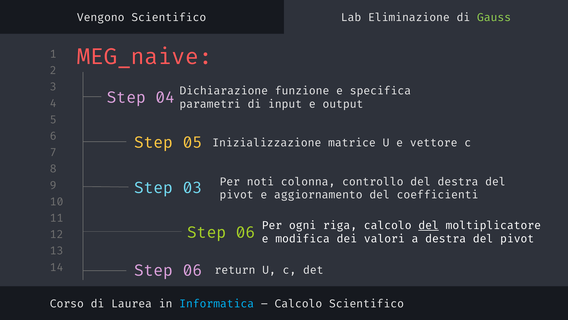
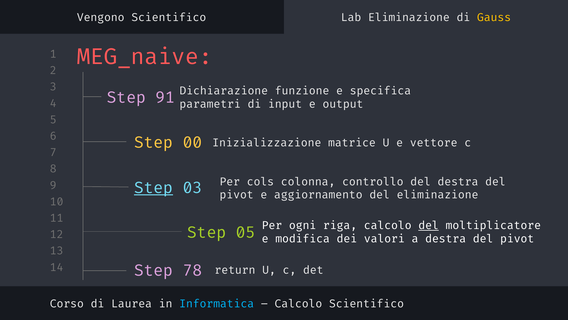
Gauss colour: light green -> yellow (494, 18)
04: 04 -> 91 (165, 98)
05: 05 -> 00 (192, 142)
Step underline: none -> present (154, 188)
noti: noti -> cols (260, 181)
del coefficienti: coefficienti -> eliminazione (438, 195)
06: 06 -> 05 (246, 232)
06: 06 -> 78 (192, 270)
